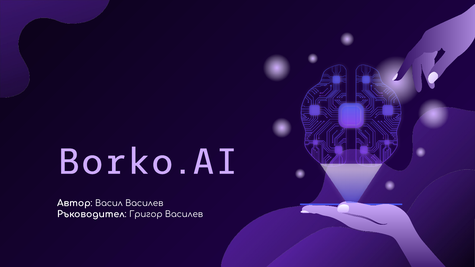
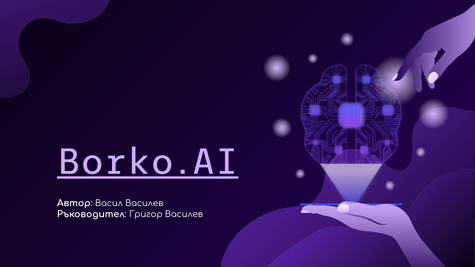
Borko.AI underline: none -> present (148, 162)
